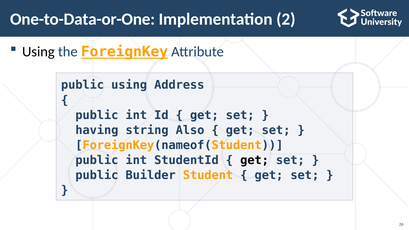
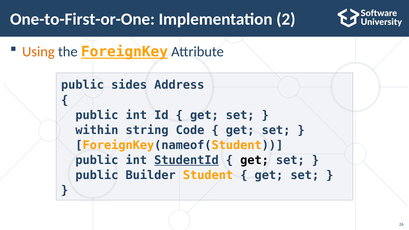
One-to-Data-or-One: One-to-Data-or-One -> One-to-First-or-One (82, 19)
Using colour: black -> orange (38, 52)
public using: using -> sides (129, 85)
having: having -> within (97, 130)
Also: Also -> Code (190, 130)
StudentId underline: none -> present (186, 160)
